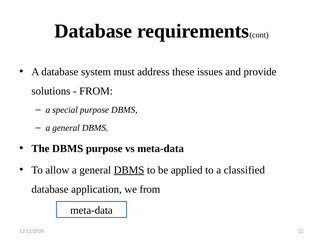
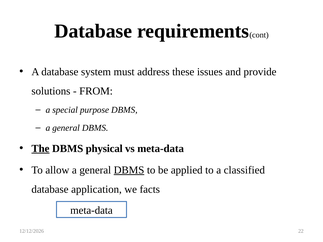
The underline: none -> present (40, 149)
DBMS purpose: purpose -> physical (104, 149)
we from: from -> facts (150, 190)
